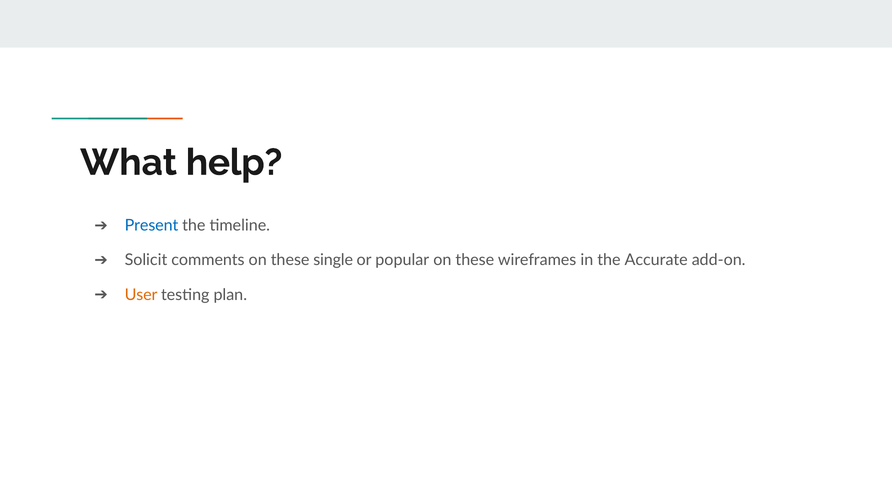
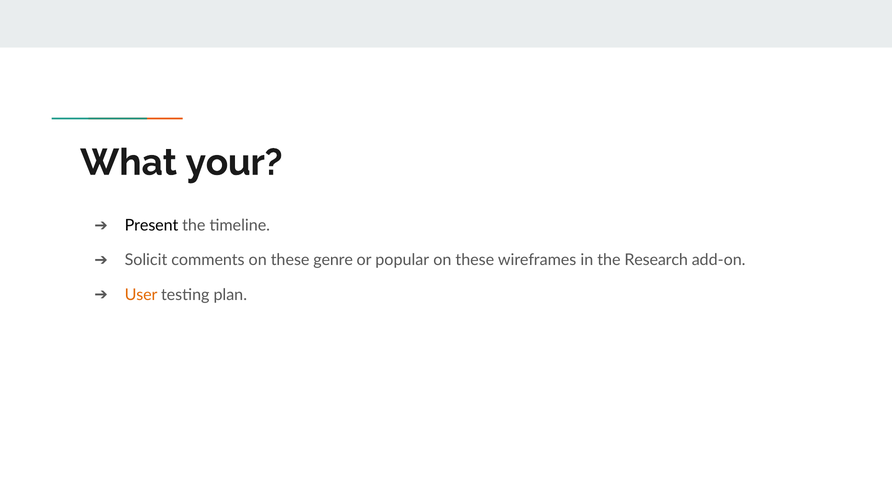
help: help -> your (234, 162)
Present colour: blue -> black (151, 225)
single: single -> genre (333, 260)
Accurate: Accurate -> Research (656, 260)
